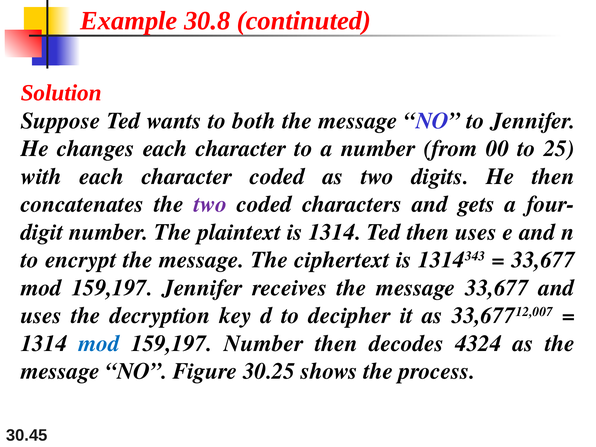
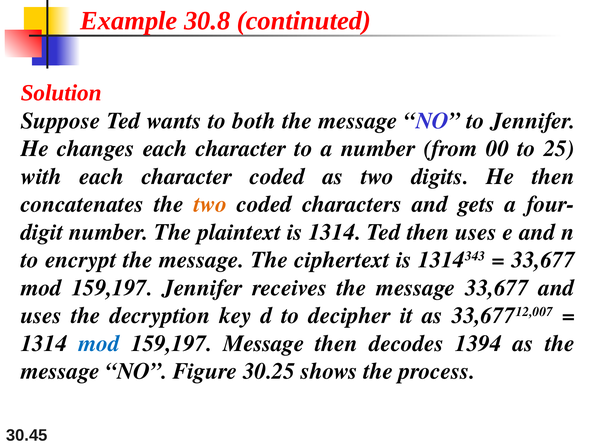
two colour: purple -> orange (210, 204)
159,197 Number: Number -> Message (264, 343)
4324: 4324 -> 1394 (478, 343)
